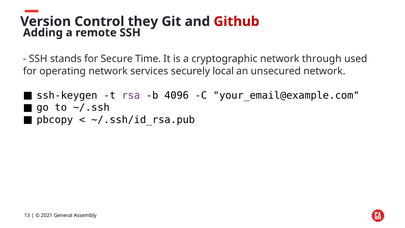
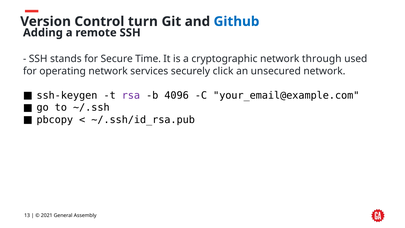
they: they -> turn (143, 21)
Github colour: red -> blue (236, 21)
local: local -> click (223, 71)
